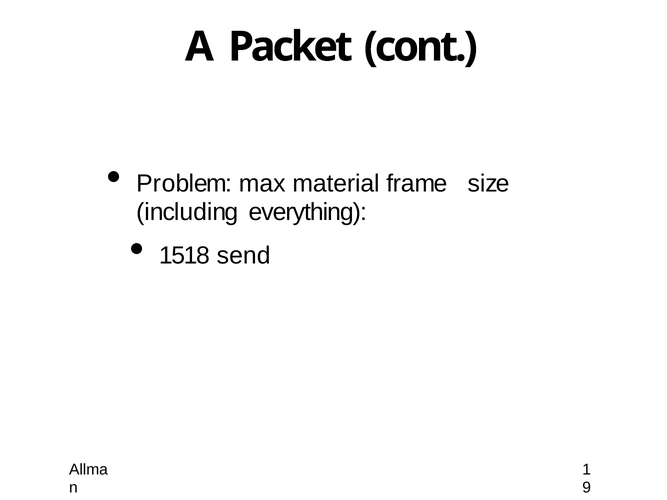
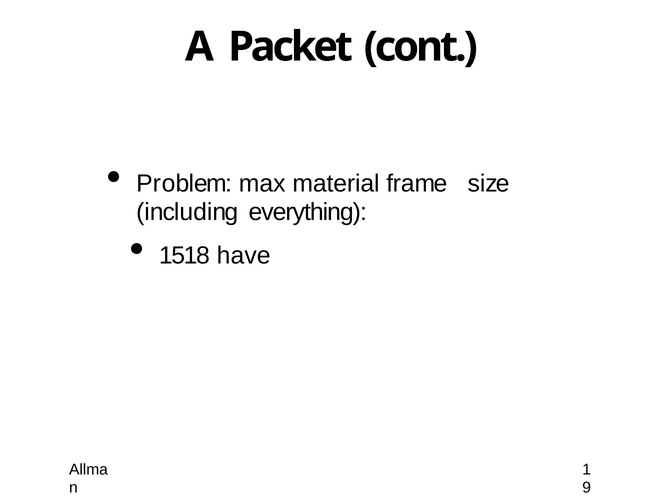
send: send -> have (244, 256)
